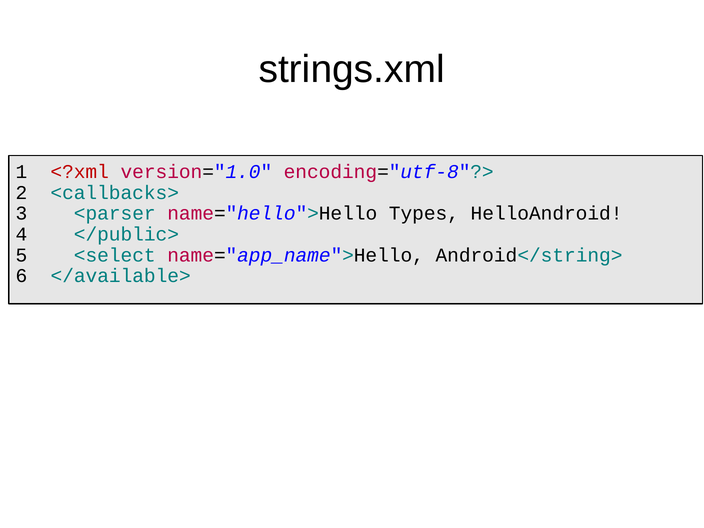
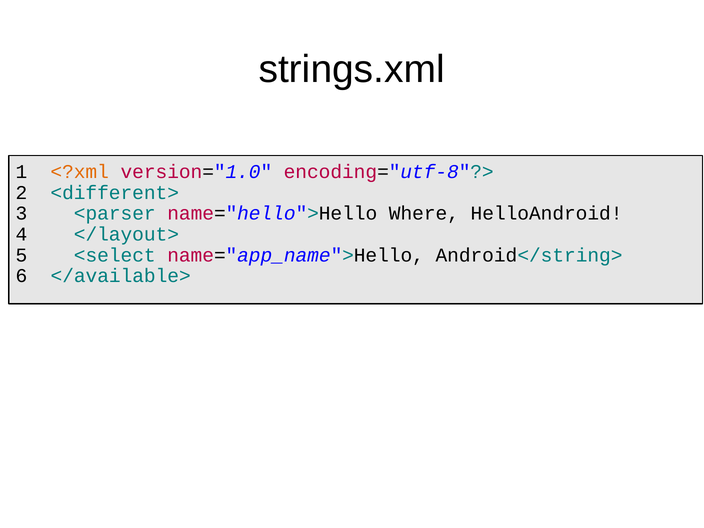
<?xml colour: red -> orange (80, 172)
<callbacks>: <callbacks> -> <different> (115, 193)
Types: Types -> Where (424, 213)
</public>: </public> -> </layout> (126, 234)
